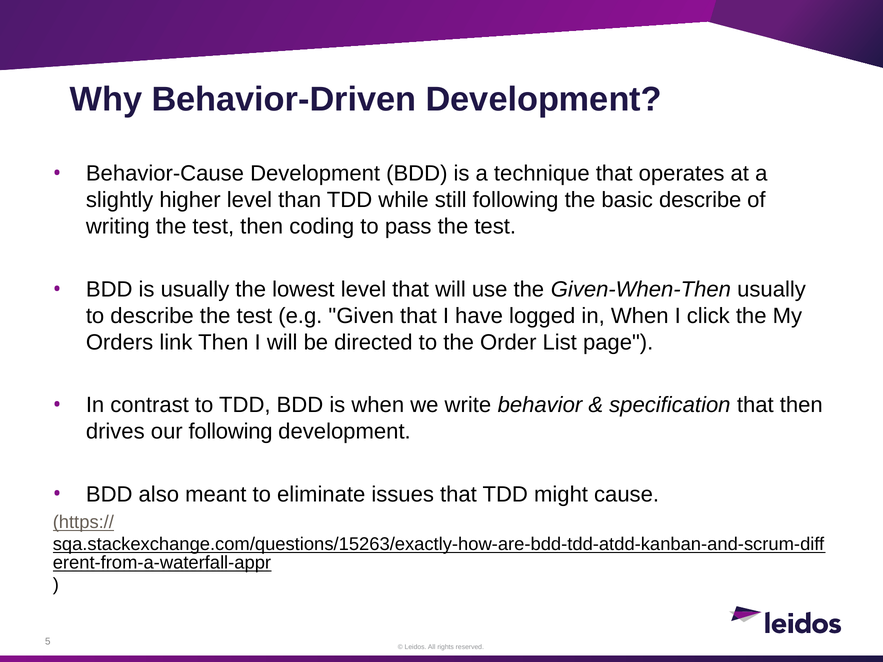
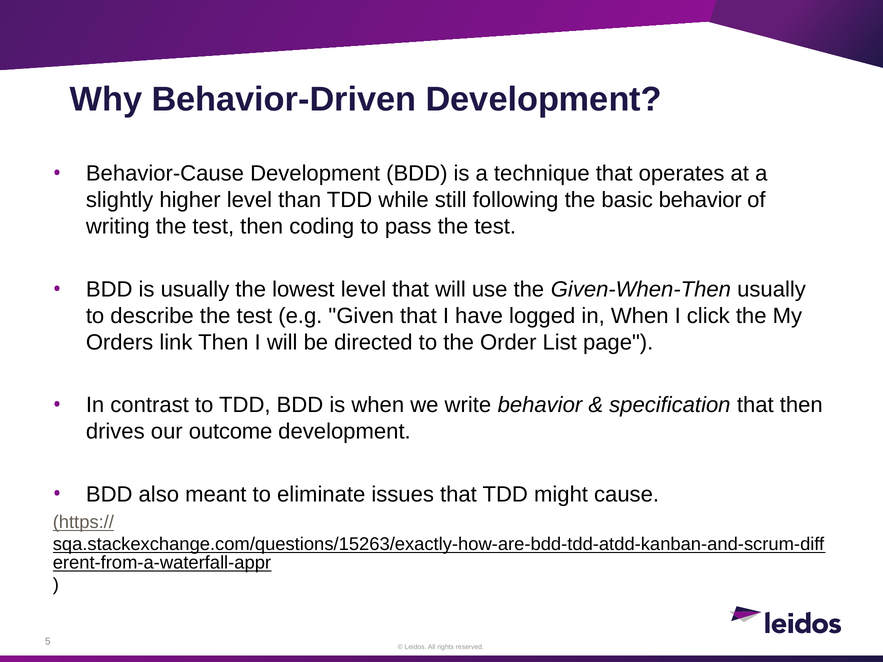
basic describe: describe -> behavior (700, 200)
our following: following -> outcome (231, 432)
